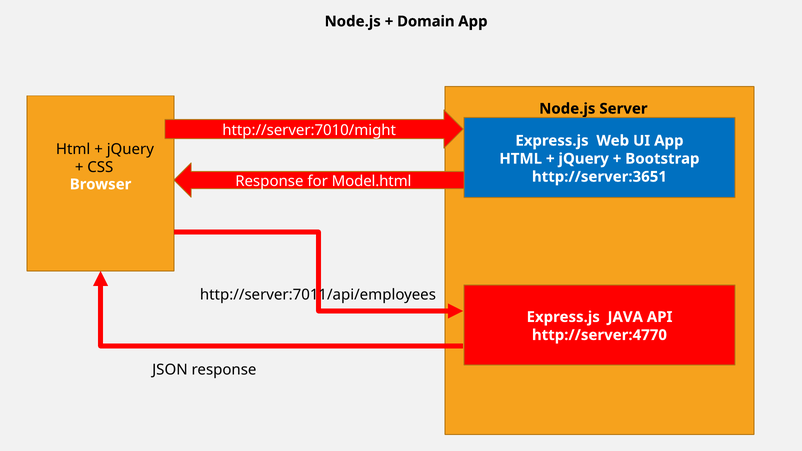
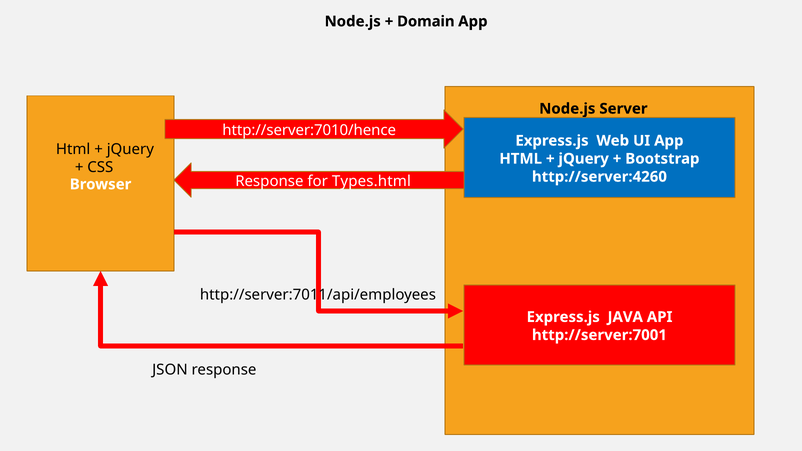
http://server:7010/might: http://server:7010/might -> http://server:7010/hence (309, 130)
http://server:3651: http://server:3651 -> http://server:4260 (599, 177)
Model.html: Model.html -> Types.html (371, 181)
http://server:4770: http://server:4770 -> http://server:7001 (599, 335)
